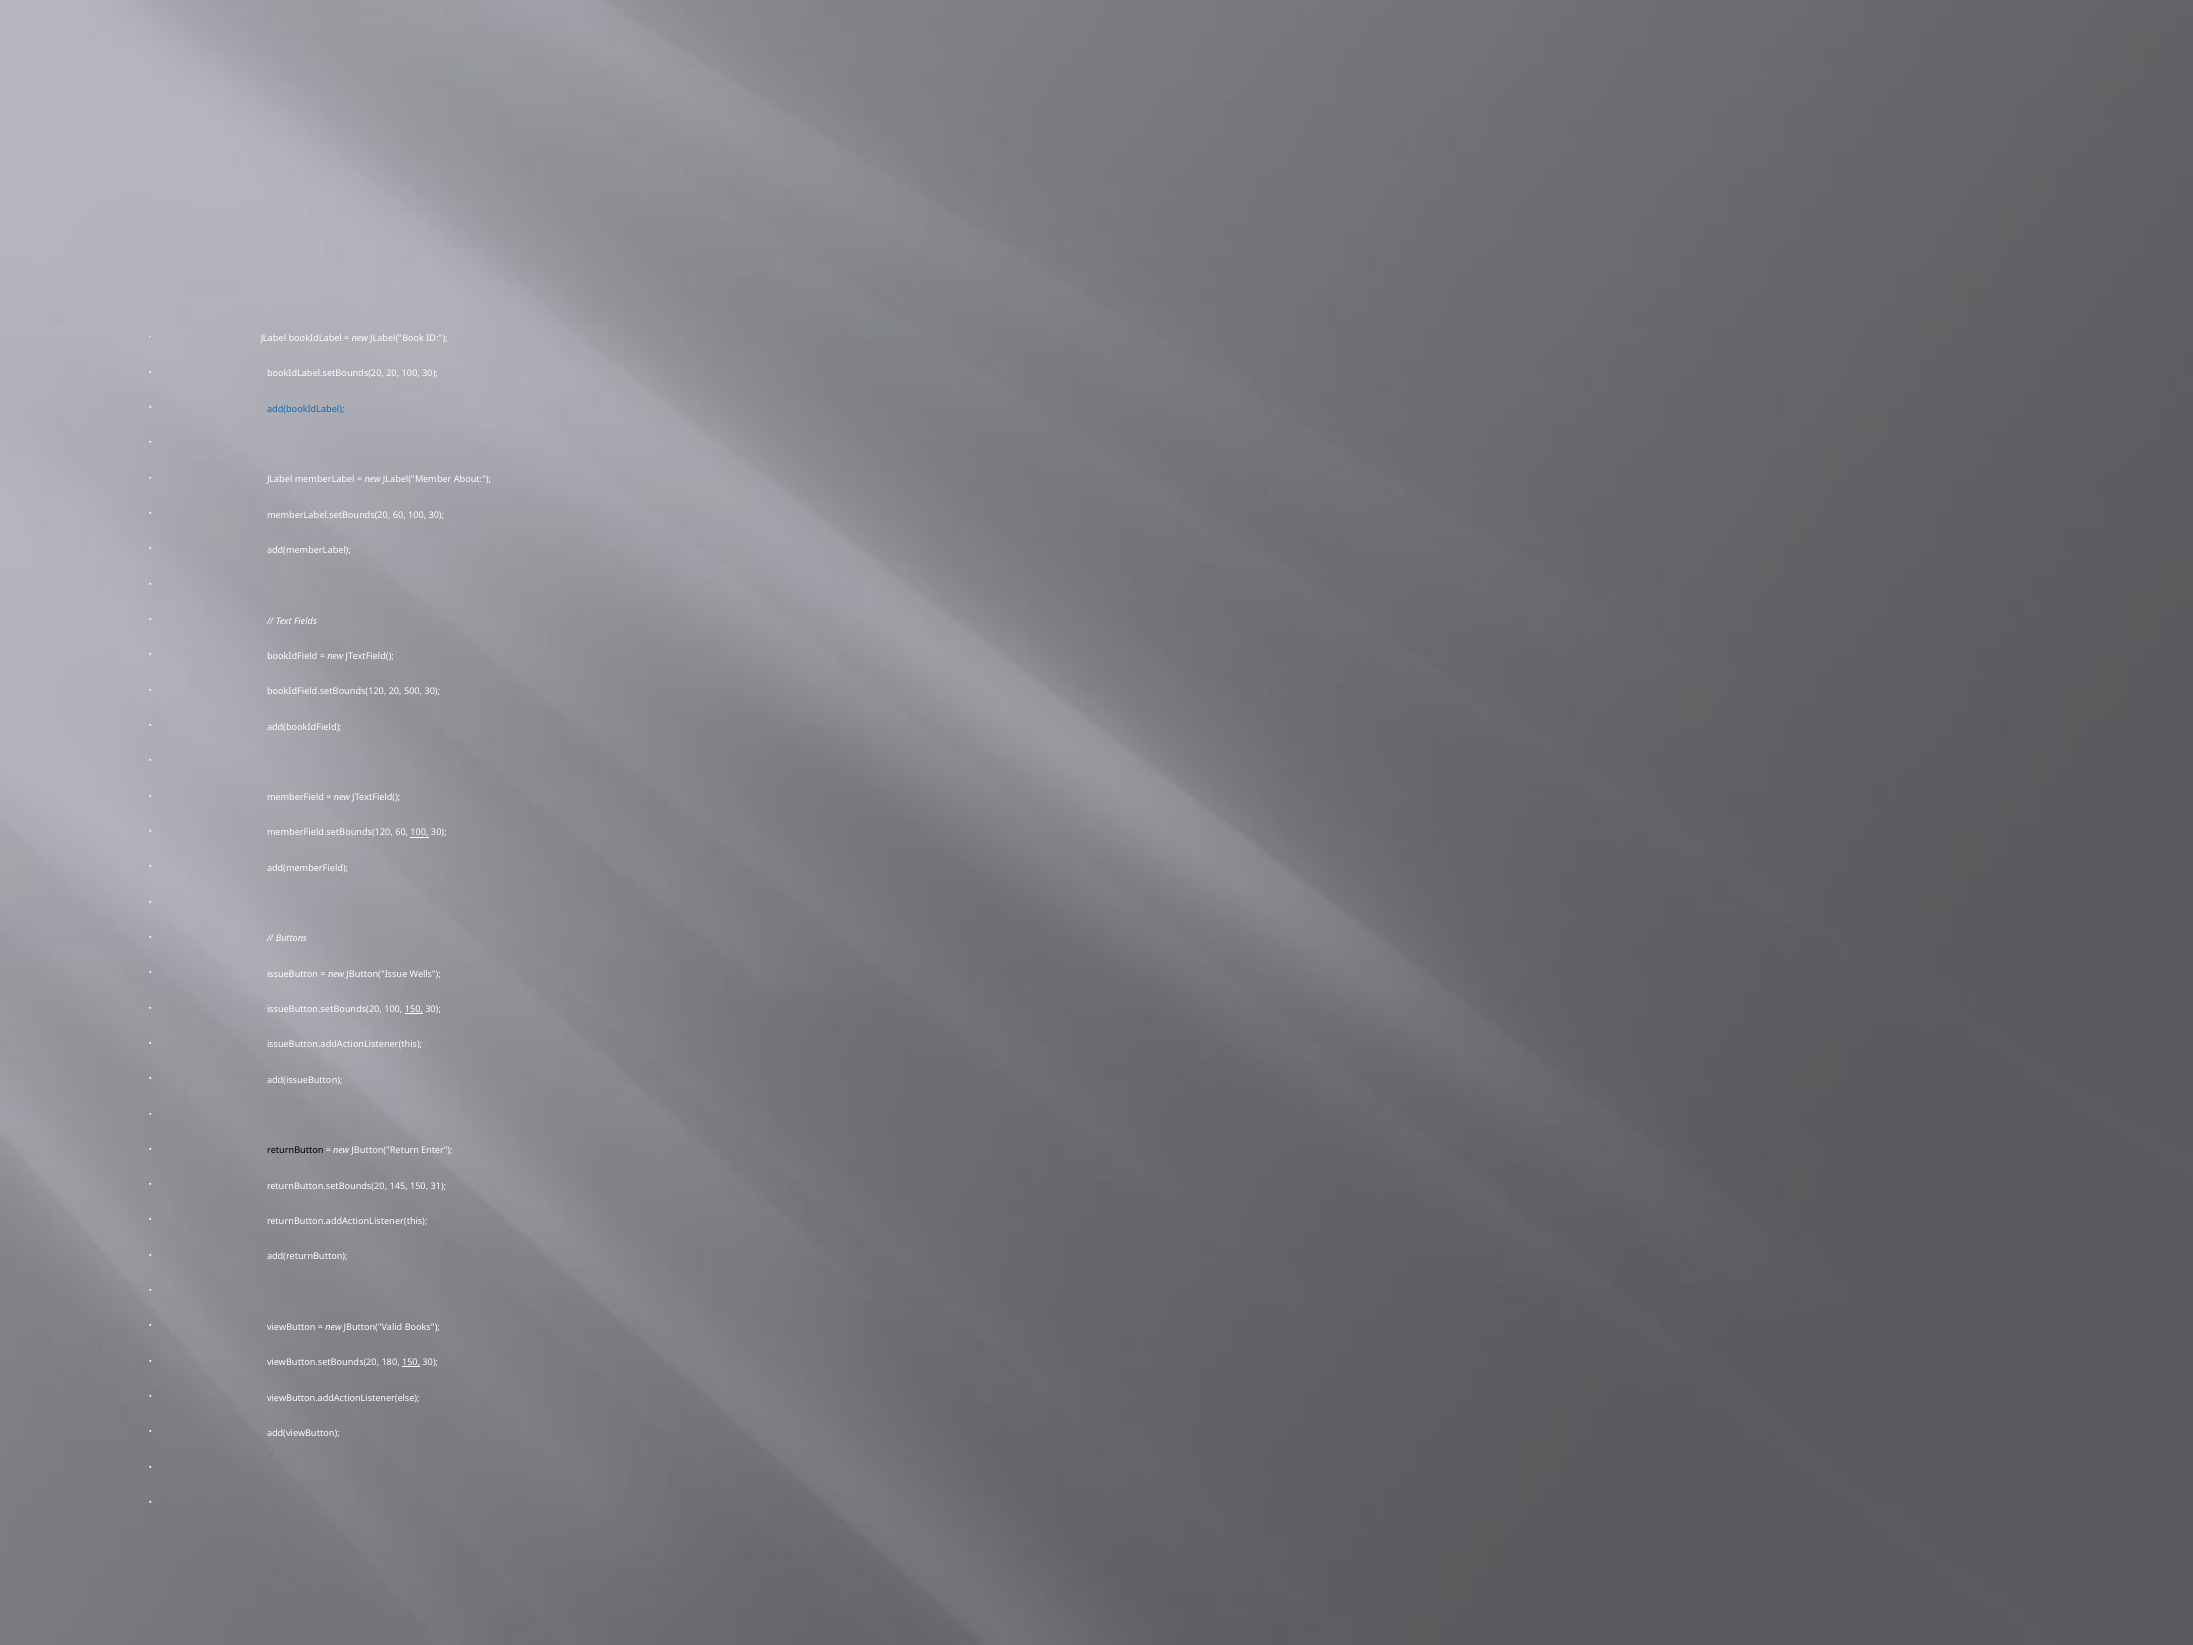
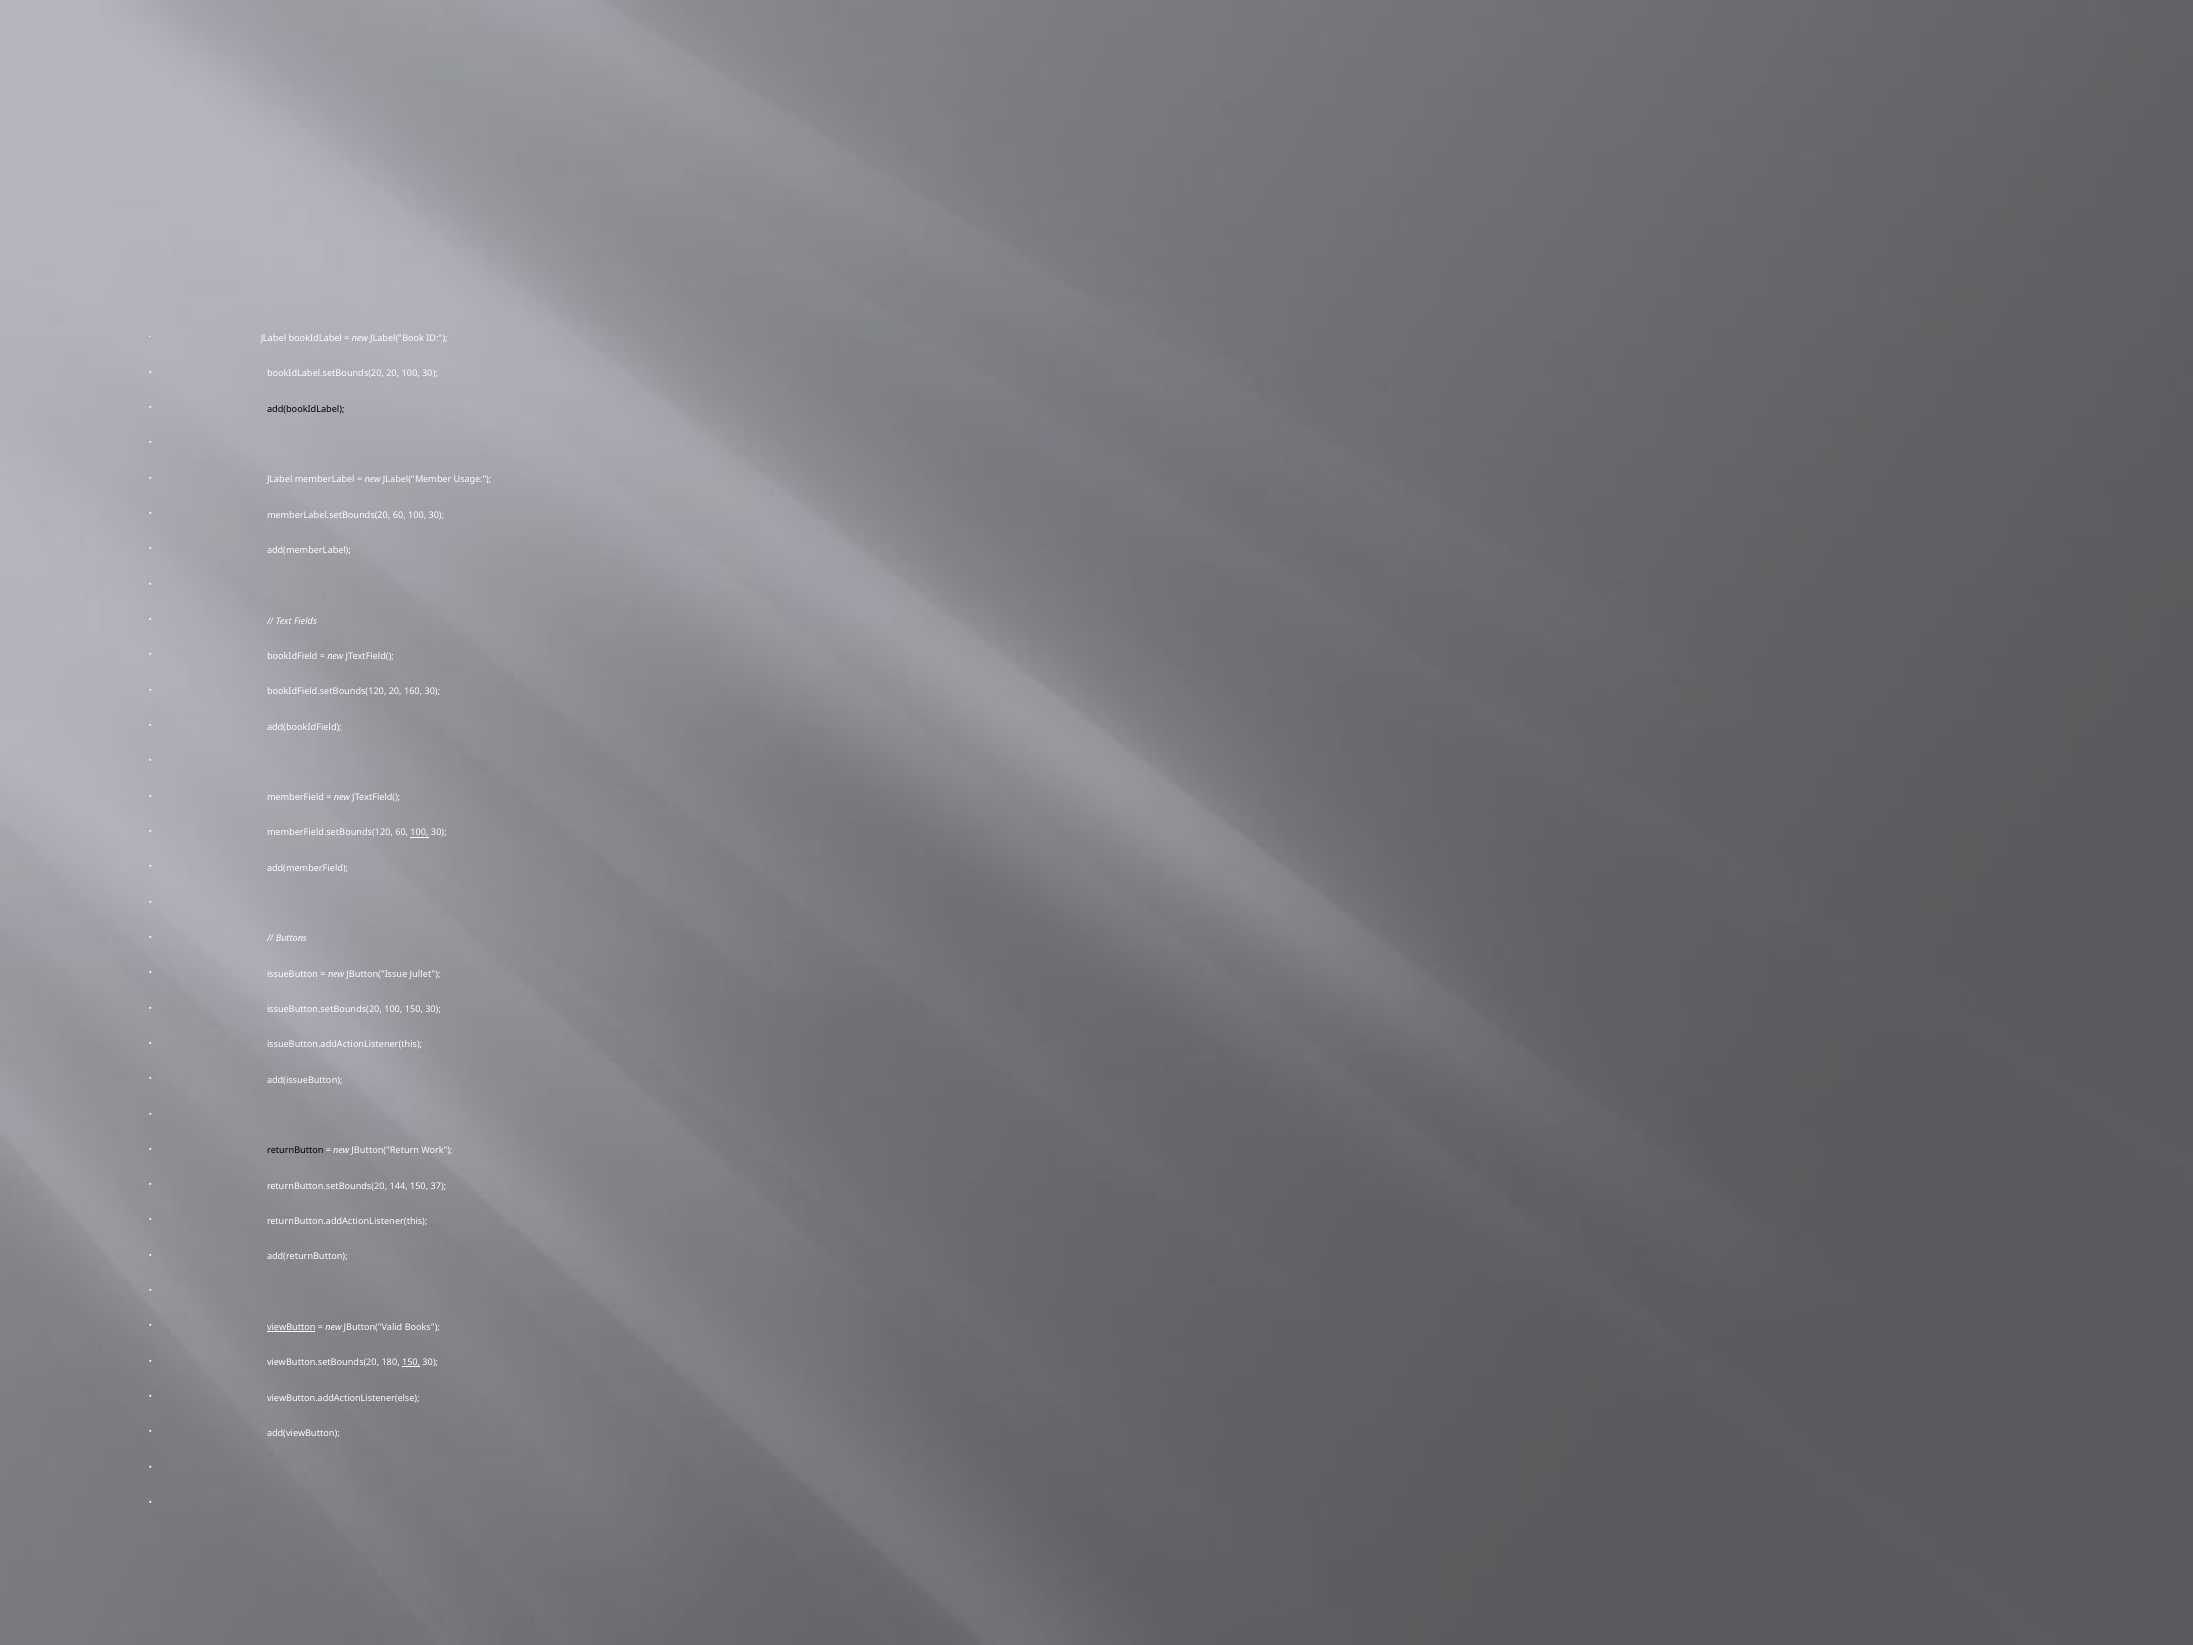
add(bookIdLabel colour: blue -> black (306, 409)
About: About -> Usage (472, 480)
500: 500 -> 160 (413, 692)
Wells: Wells -> Jullet (425, 974)
150 underline: present -> none (414, 1009)
Enter: Enter -> Work (437, 1151)
145: 145 -> 144 (399, 1186)
31: 31 -> 37 (438, 1186)
viewButton underline: none -> present (291, 1327)
